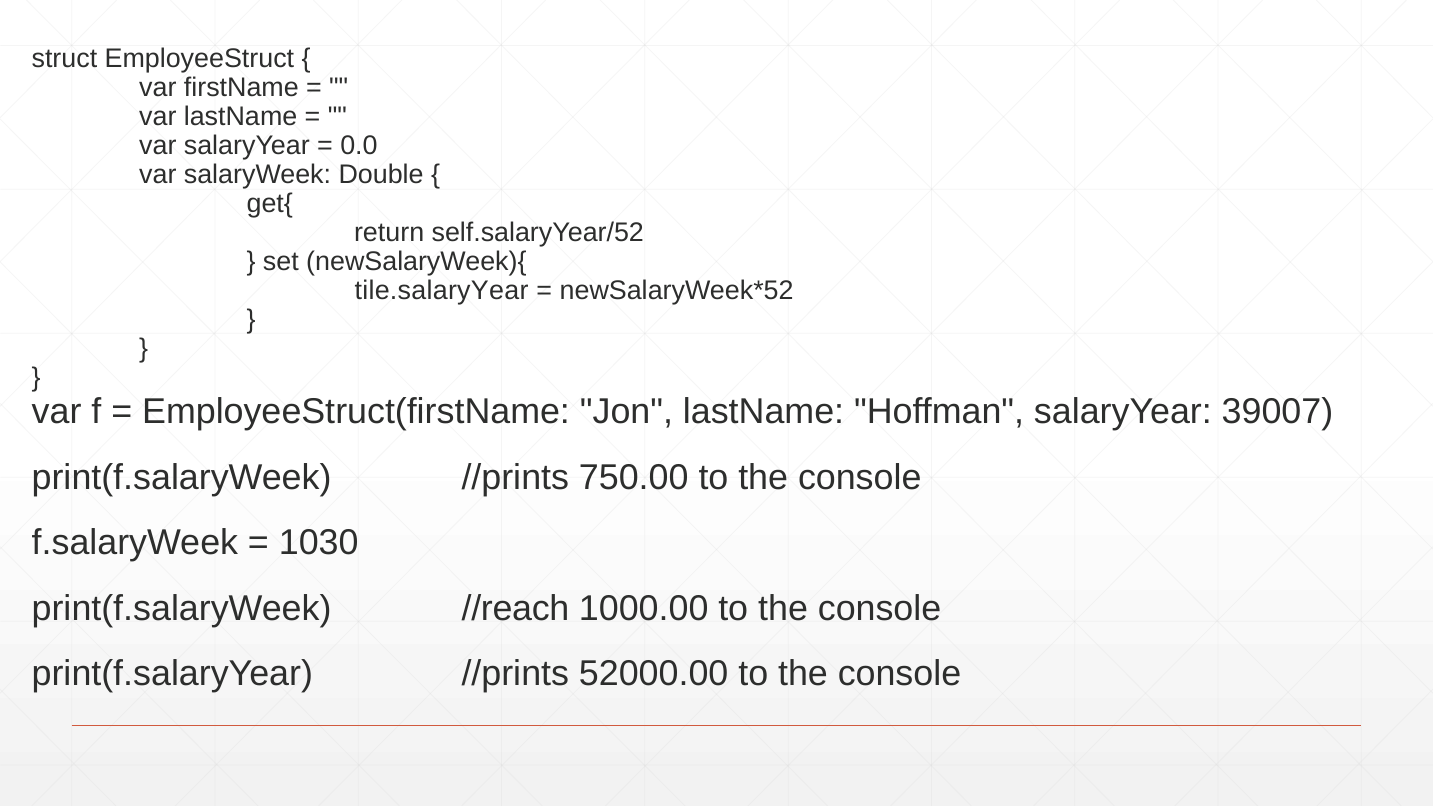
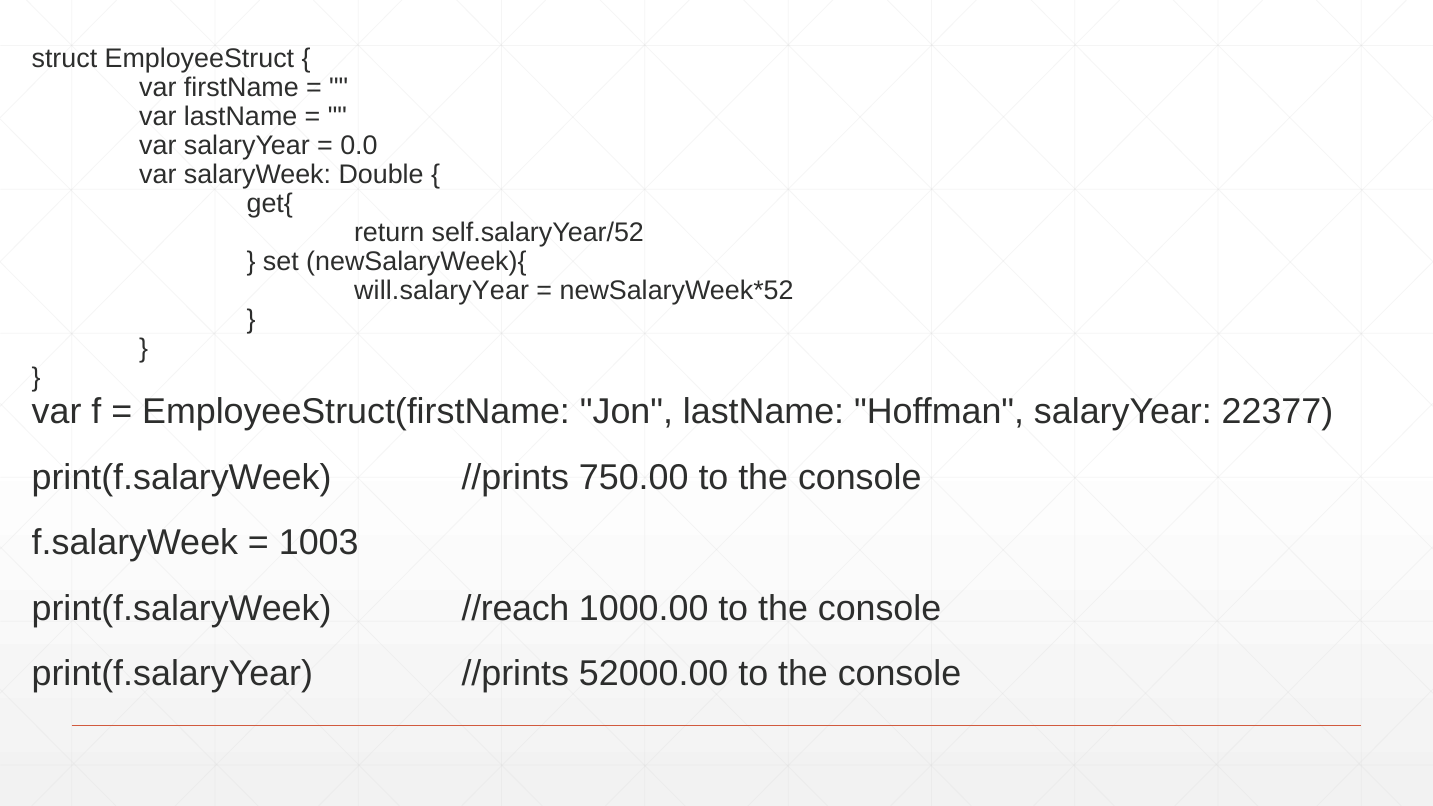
tile.salaryYear: tile.salaryYear -> will.salaryYear (442, 291)
39007: 39007 -> 22377 (1278, 412)
1030: 1030 -> 1003 (319, 543)
